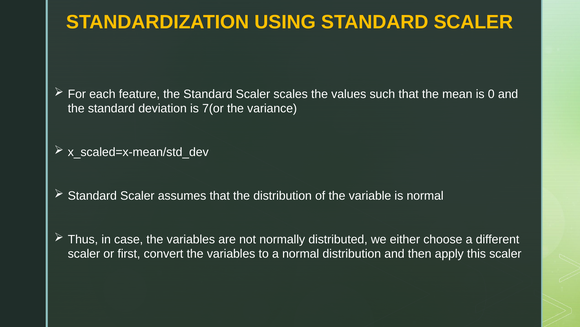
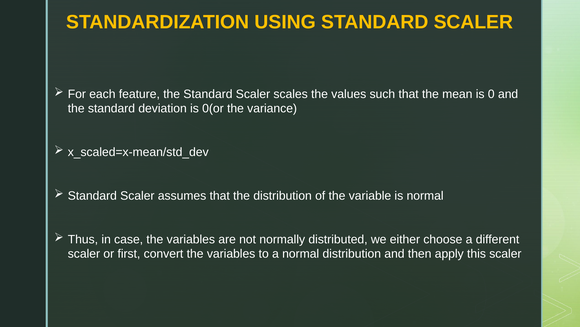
7(or: 7(or -> 0(or (213, 108)
